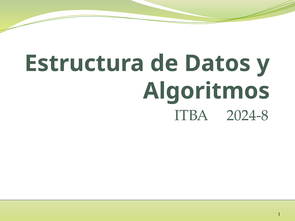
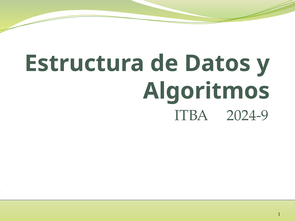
2024-8: 2024-8 -> 2024-9 (248, 115)
